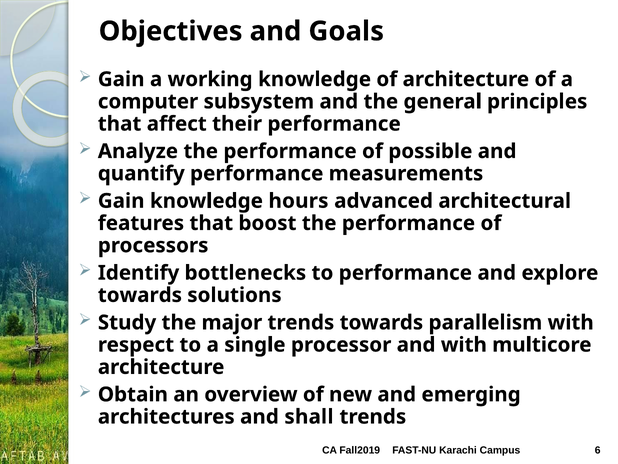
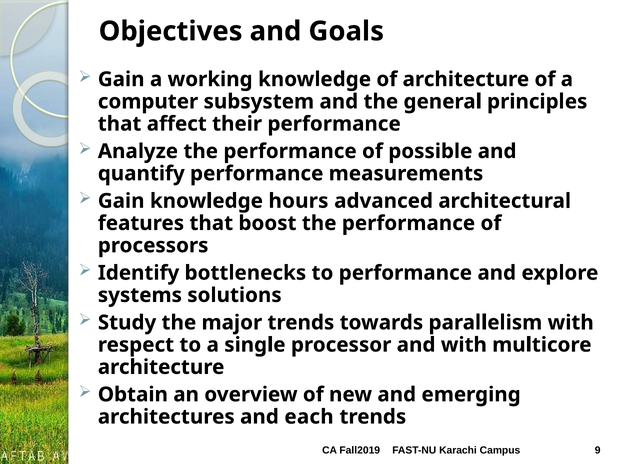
towards: towards -> systems (140, 295)
shall: shall -> each (309, 416)
6: 6 -> 9 (598, 450)
